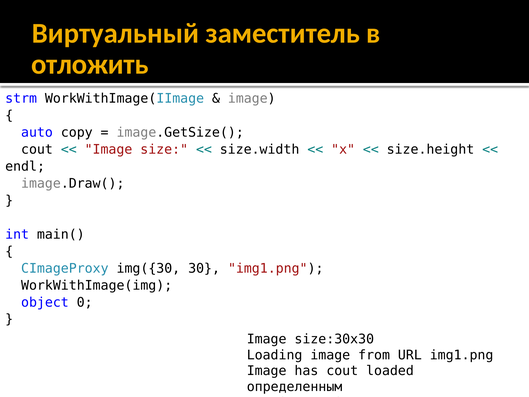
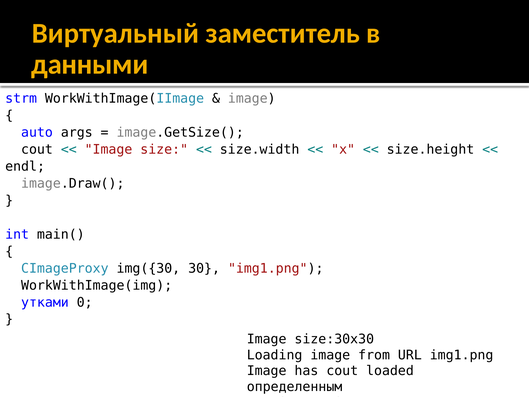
отложить: отложить -> данными (90, 64)
copy: copy -> args (77, 132)
object: object -> утками (45, 302)
